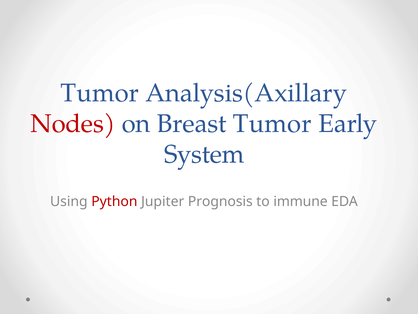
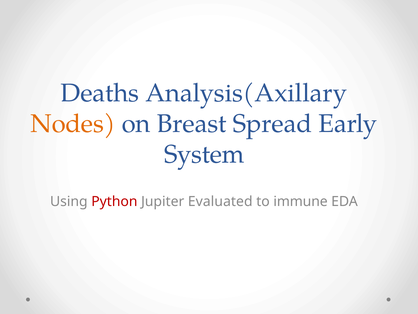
Tumor: Tumor -> Deaths (100, 93)
Nodes colour: red -> orange (73, 124)
Breast Tumor: Tumor -> Spread (272, 124)
Prognosis: Prognosis -> Evaluated (220, 201)
